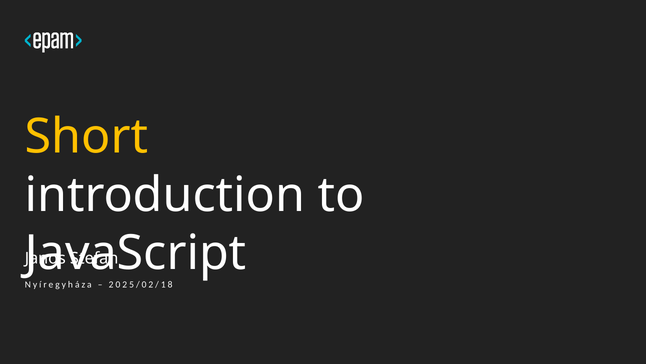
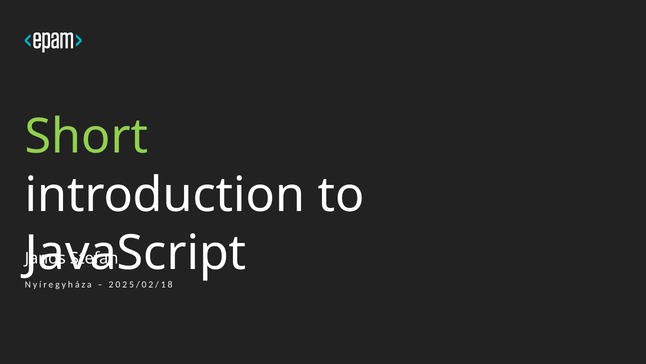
Short colour: yellow -> light green (86, 137)
